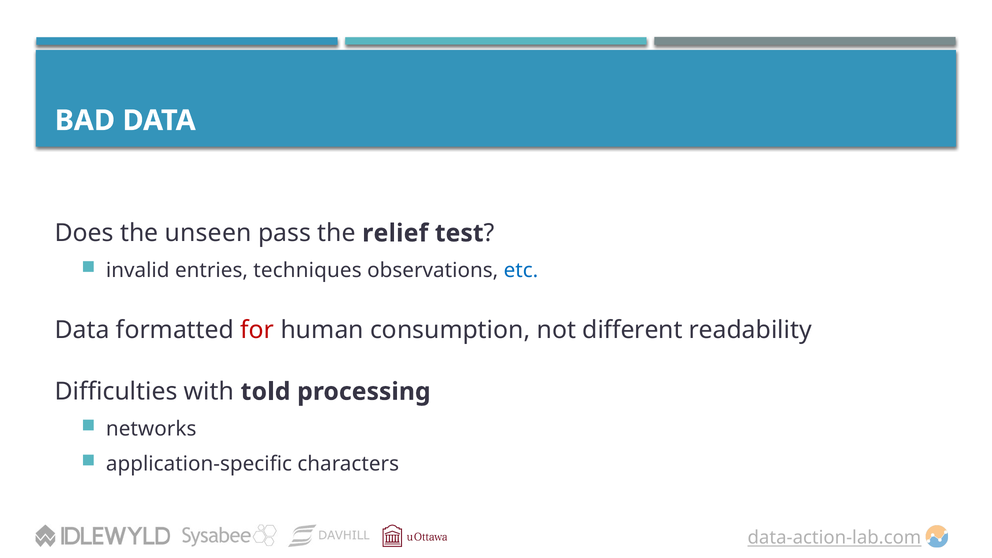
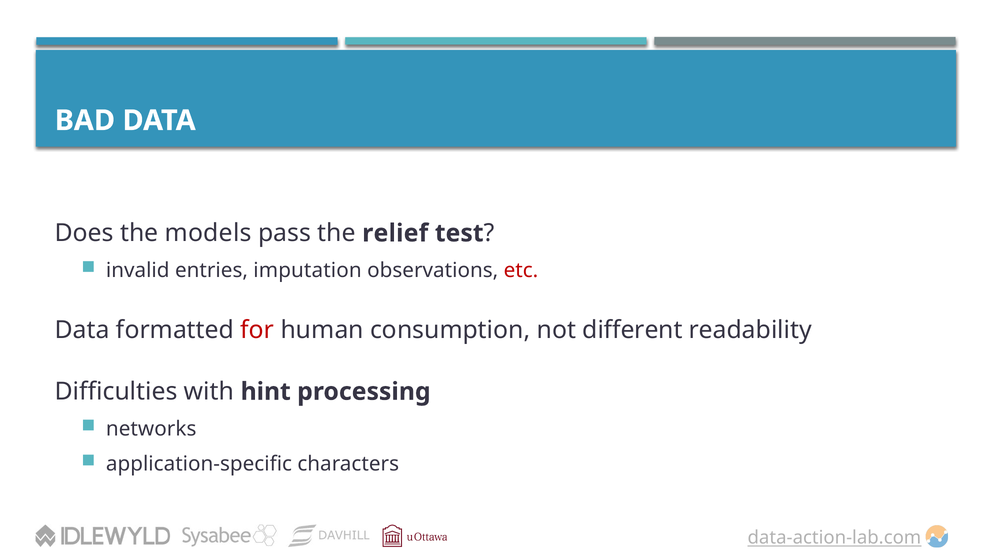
unseen: unseen -> models (208, 233)
techniques: techniques -> imputation (308, 271)
etc colour: blue -> red (521, 271)
told: told -> hint (266, 392)
